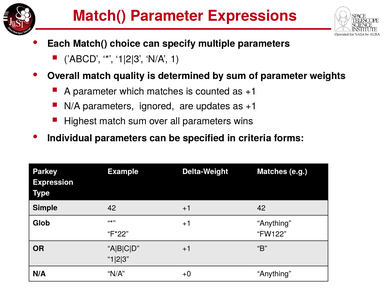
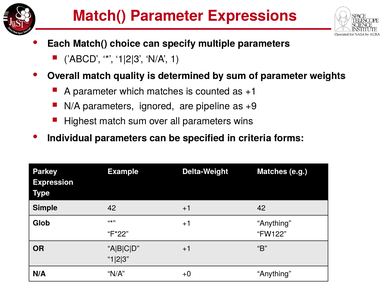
updates: updates -> pipeline (213, 106)
+1: +1 -> +9 (251, 106)
